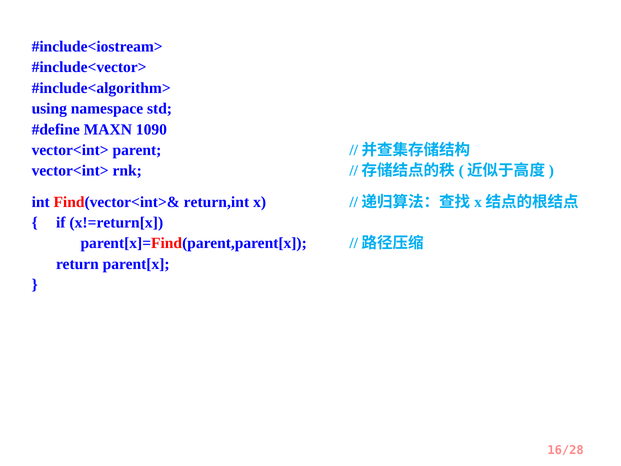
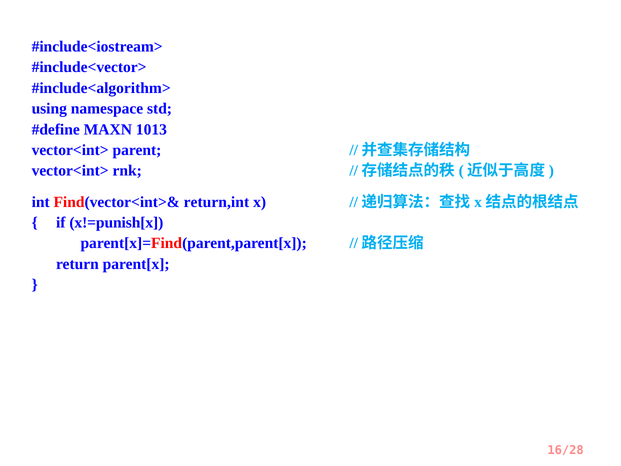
1090: 1090 -> 1013 (151, 129)
x!=return[x: x!=return[x -> x!=punish[x (116, 222)
